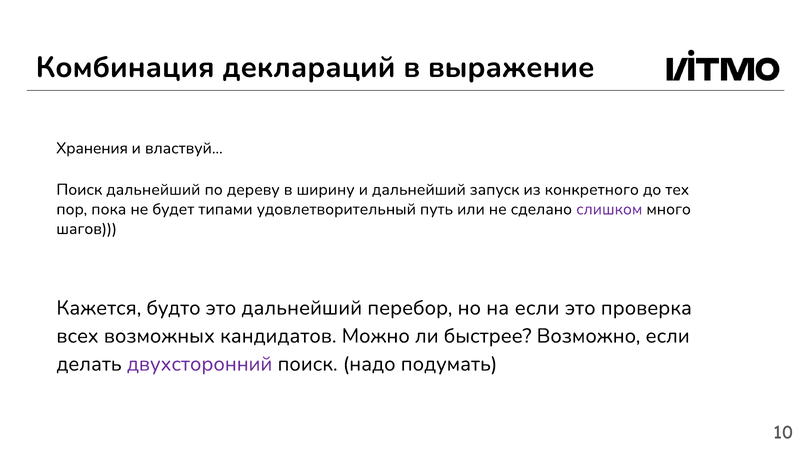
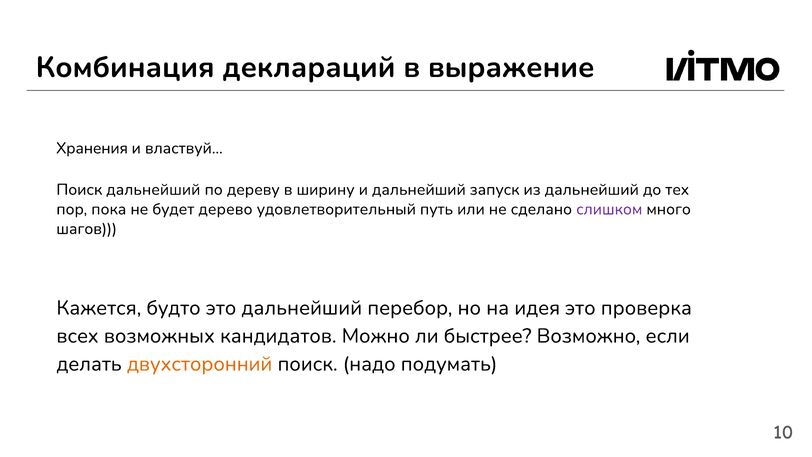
из конкретного: конкретного -> дальнейший (592, 189)
типами: типами -> дерево (225, 209)
на если: если -> идея (537, 308)
двухсторонний colour: purple -> orange (200, 364)
